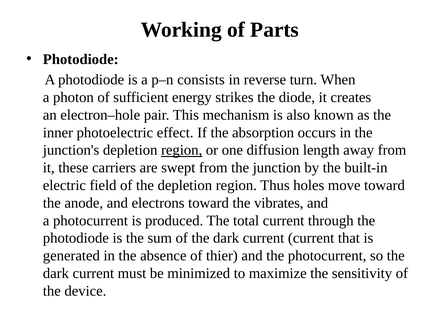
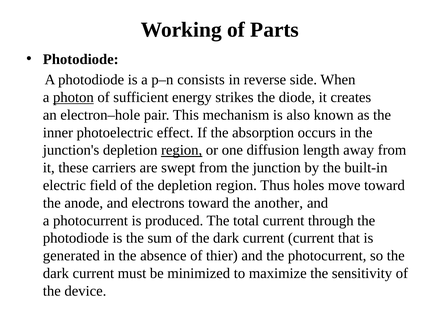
turn: turn -> side (303, 80)
photon underline: none -> present (73, 97)
vibrates: vibrates -> another (279, 203)
